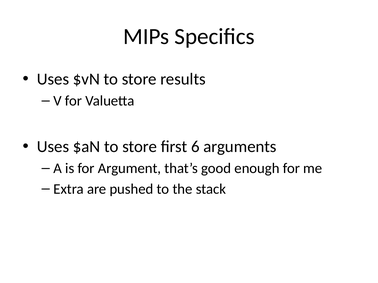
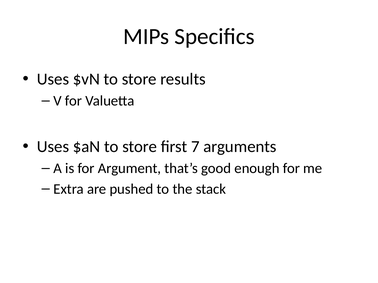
6: 6 -> 7 (195, 147)
